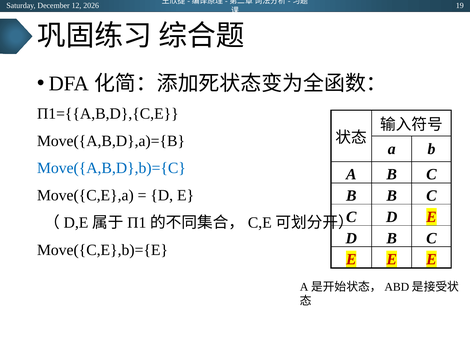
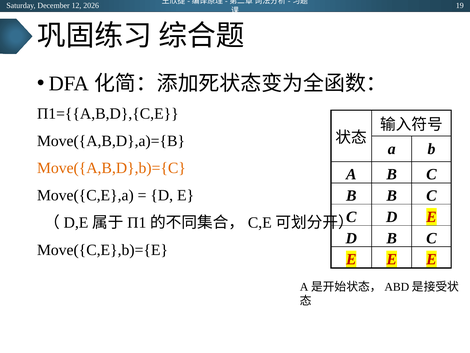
Move({A,B,D},b)={C colour: blue -> orange (111, 168)
